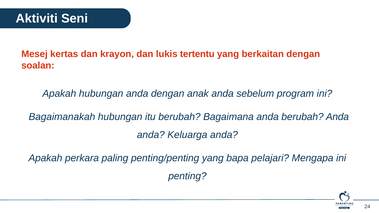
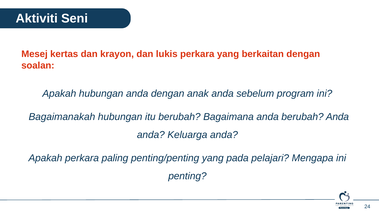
lukis tertentu: tertentu -> perkara (197, 54)
bapa: bapa -> pada (238, 158)
